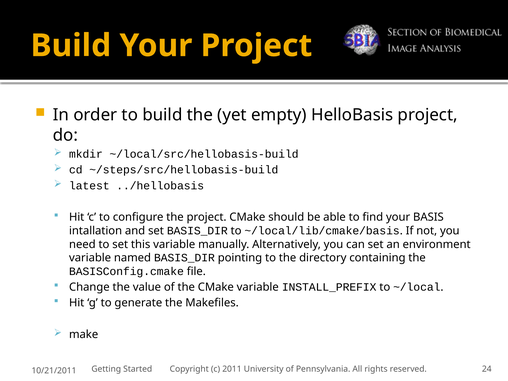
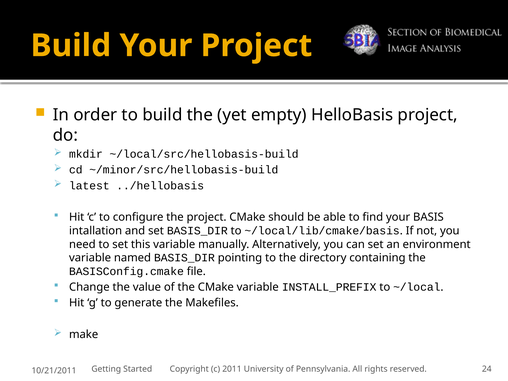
~/steps/src/hellobasis-build: ~/steps/src/hellobasis-build -> ~/minor/src/hellobasis-build (184, 170)
